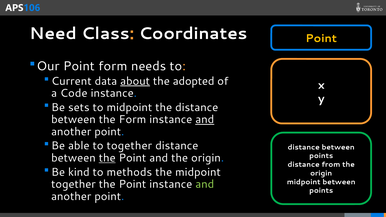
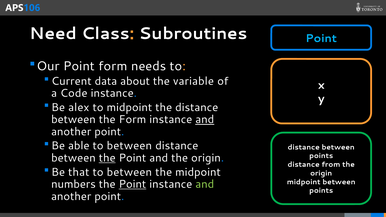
Coordinates: Coordinates -> Subroutines (193, 33)
Point colour: yellow -> light blue (321, 38)
about underline: present -> none (135, 81)
adopted: adopted -> variable (193, 81)
sets: sets -> alex (79, 107)
able to together: together -> between (129, 146)
kind: kind -> that (79, 172)
methods: methods -> between (129, 172)
together: together -> numbers (73, 184)
Point underline: none -> present (132, 184)
